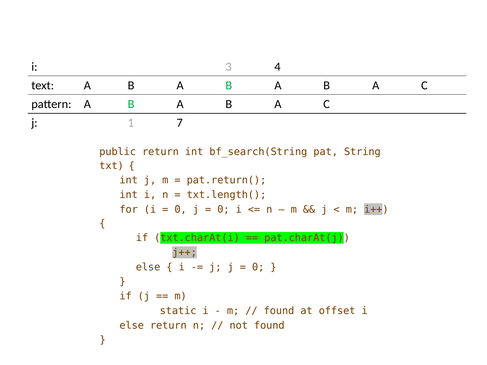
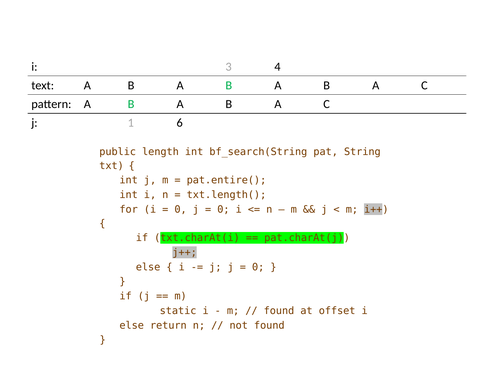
7: 7 -> 6 (180, 123)
public return: return -> length (160, 152)
pat.return(: pat.return( -> pat.entire( (226, 180)
